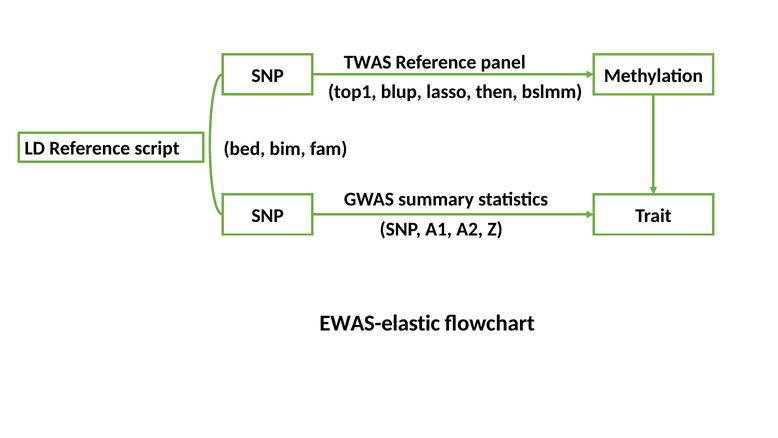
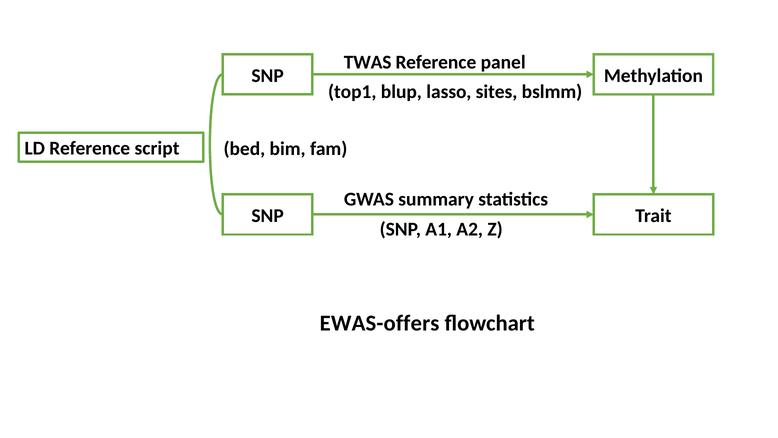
then: then -> sites (497, 92)
EWAS-elastic: EWAS-elastic -> EWAS-offers (380, 323)
